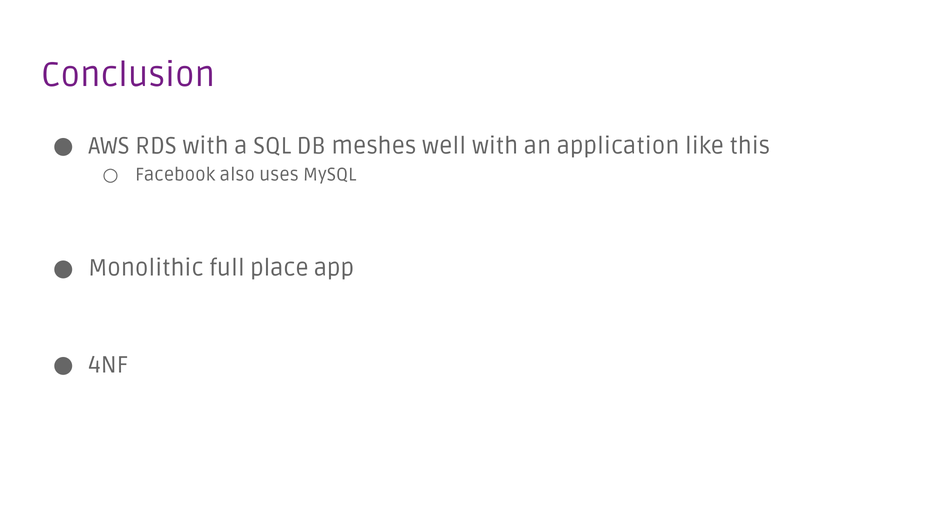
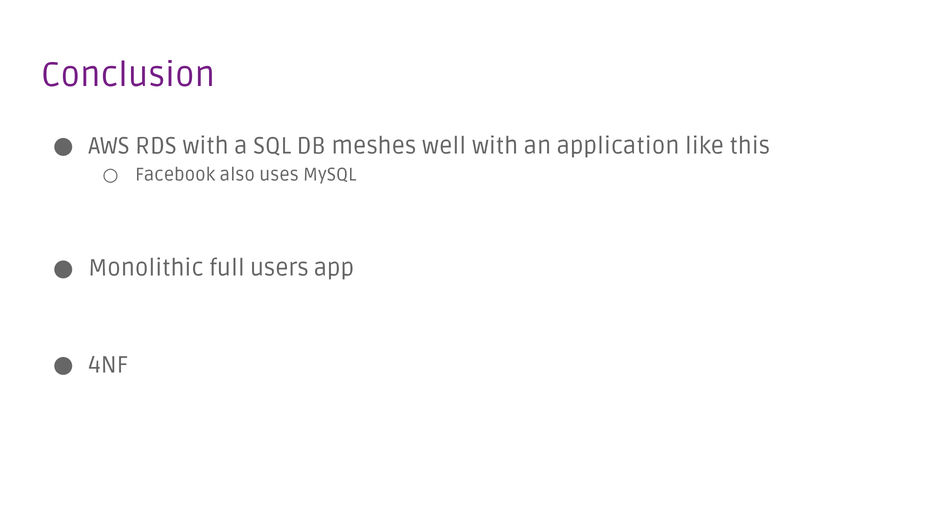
place: place -> users (279, 268)
